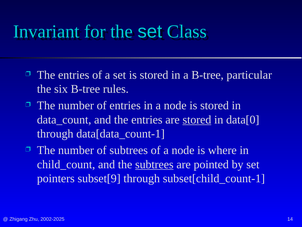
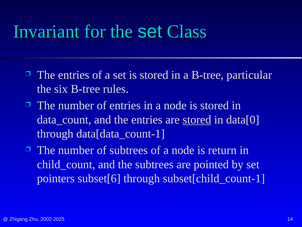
where: where -> return (222, 150)
subtrees underline: present -> none (154, 164)
subset[9: subset[9 -> subset[6 (99, 178)
